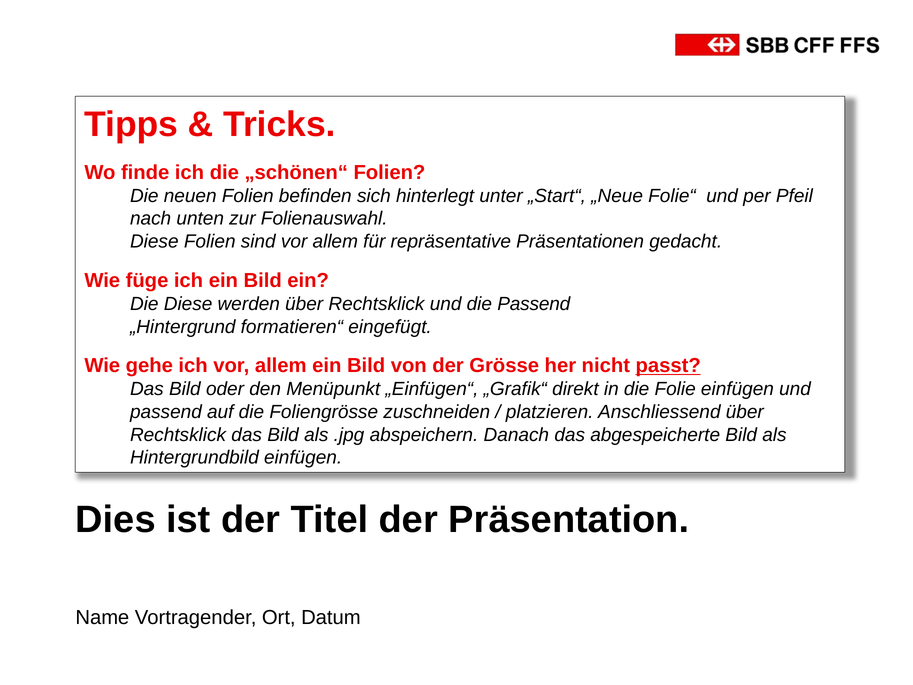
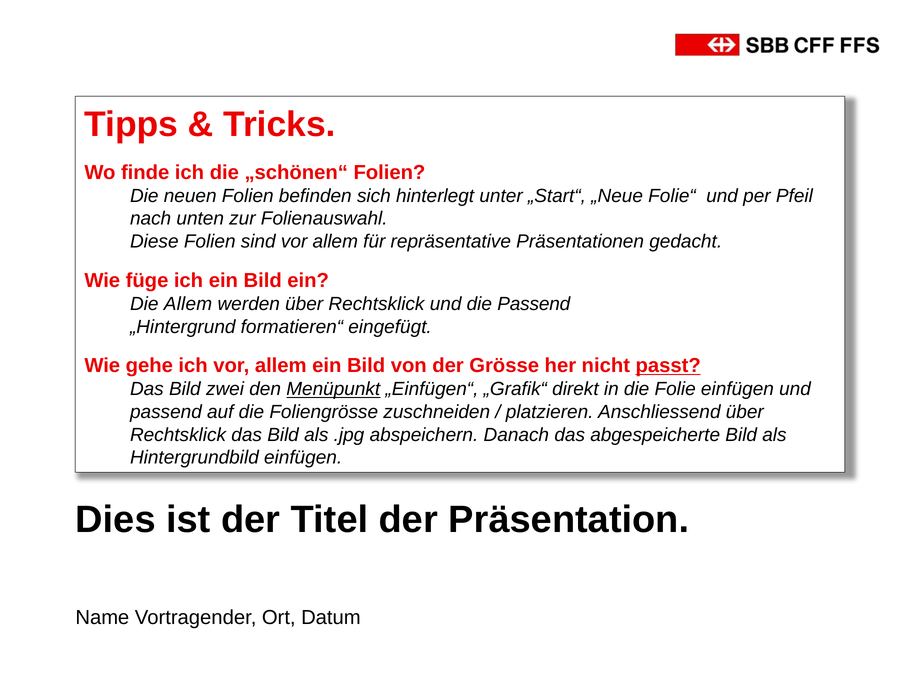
Die Diese: Diese -> Allem (188, 304)
oder: oder -> zwei (225, 389)
Menüpunkt underline: none -> present (333, 389)
